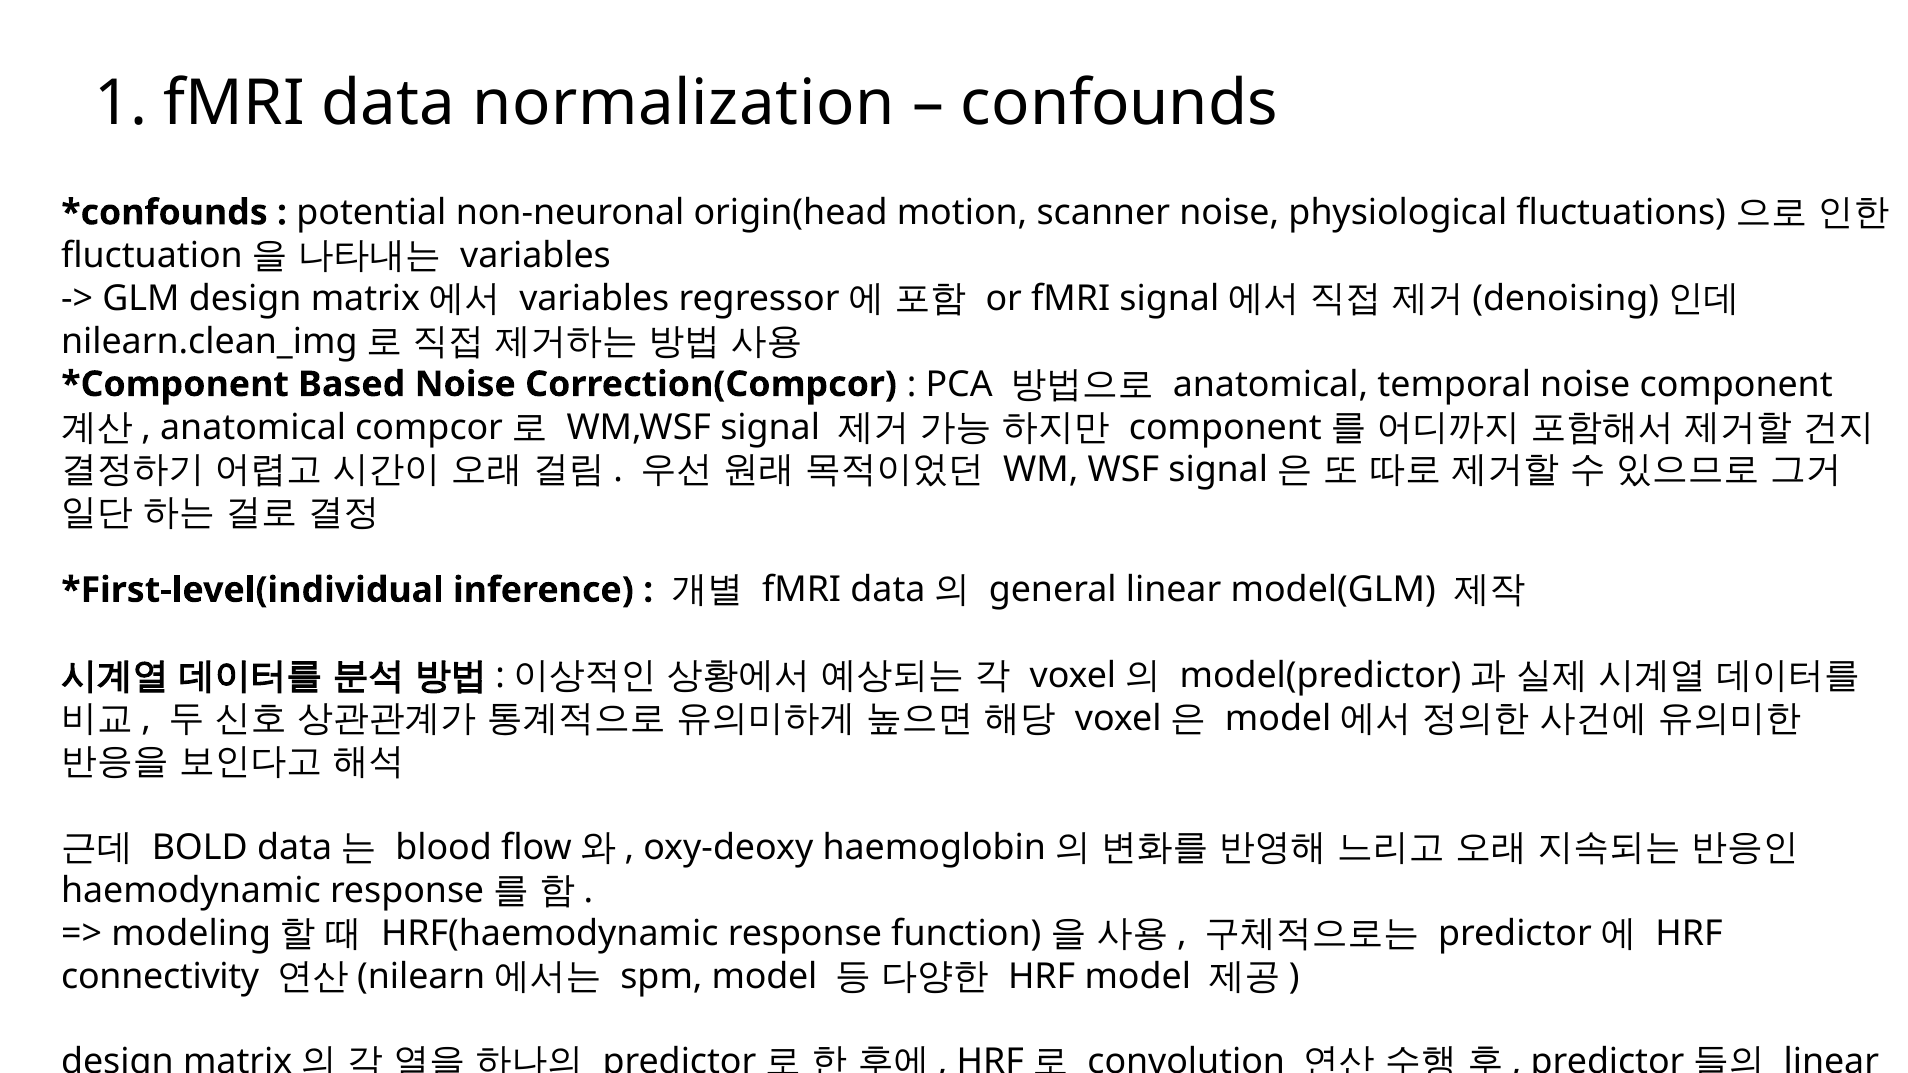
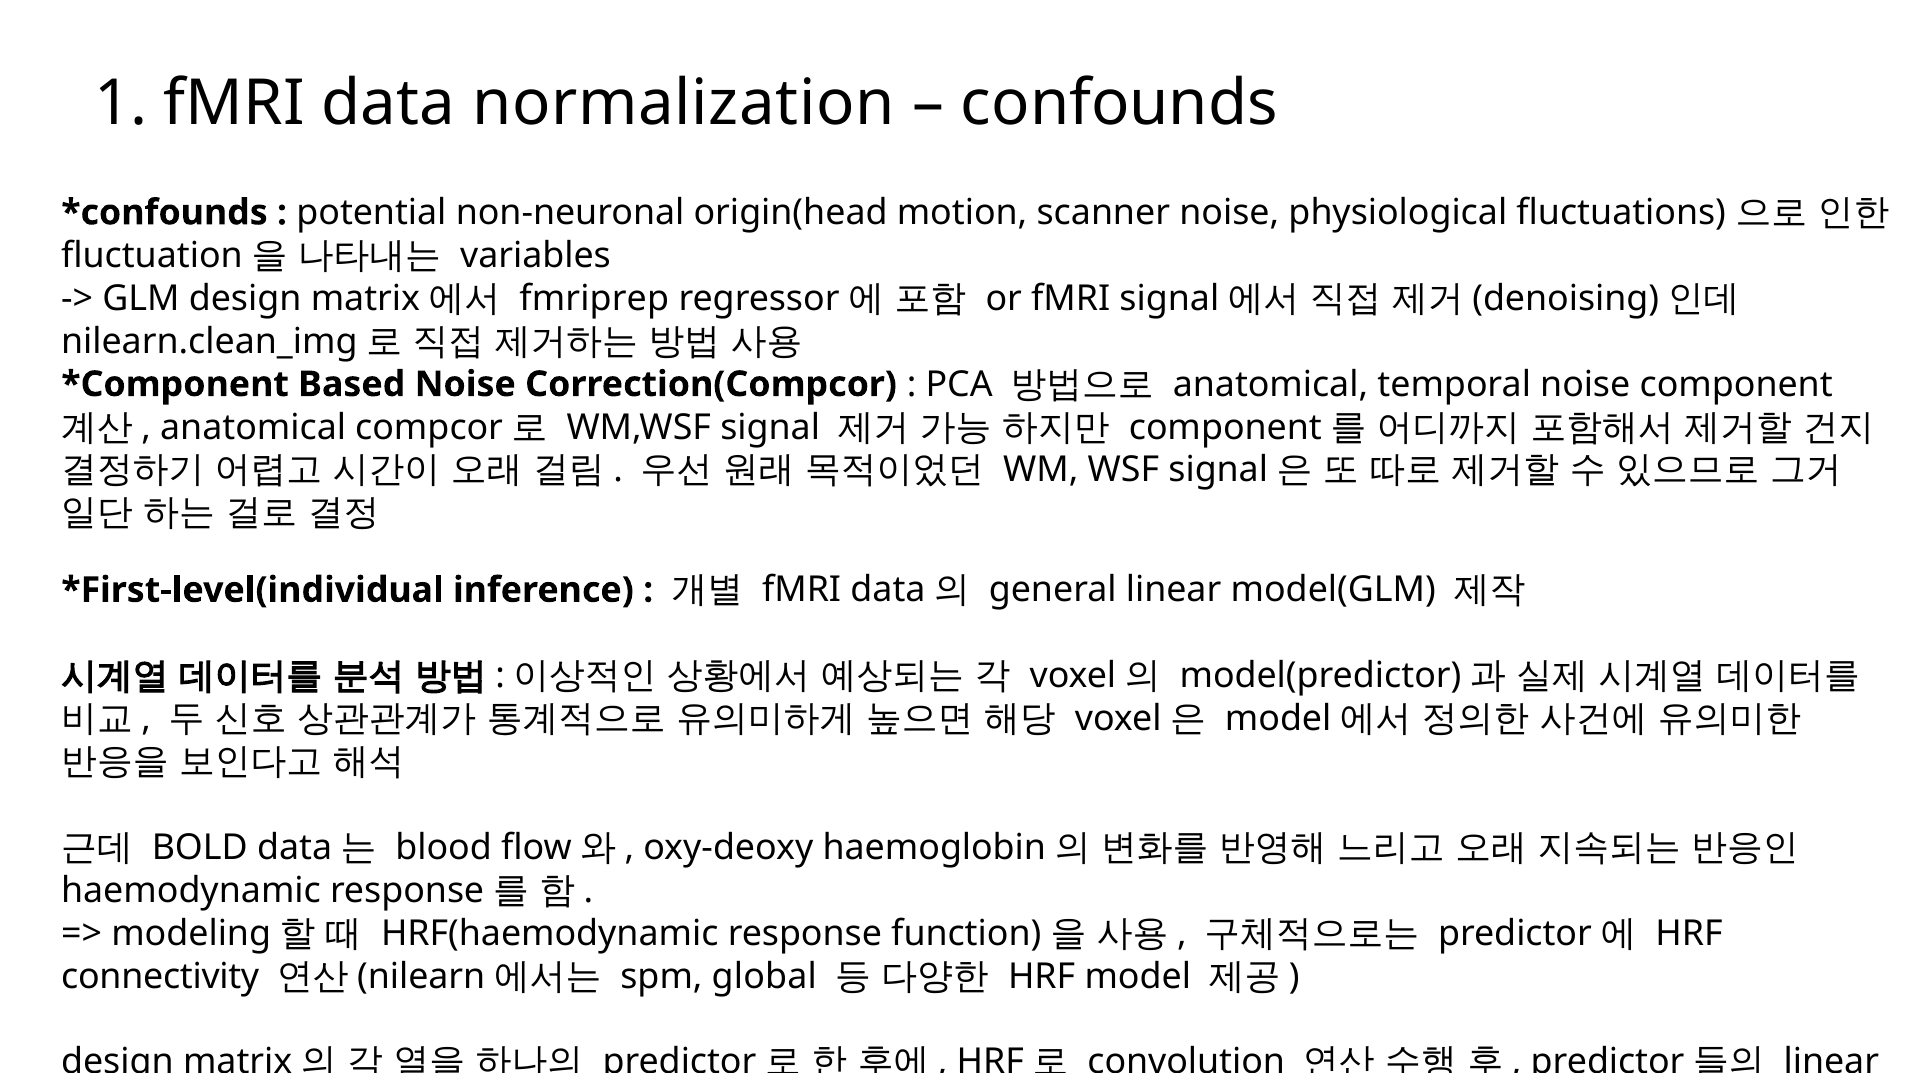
variables: variables -> fmriprep (594, 299)
spm model: model -> global (764, 977)
